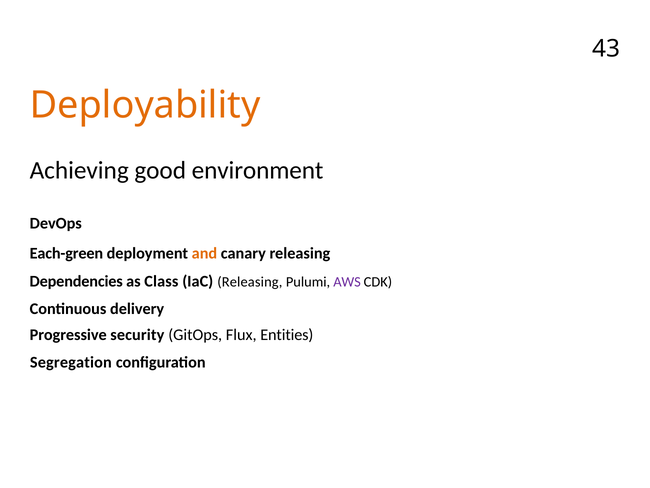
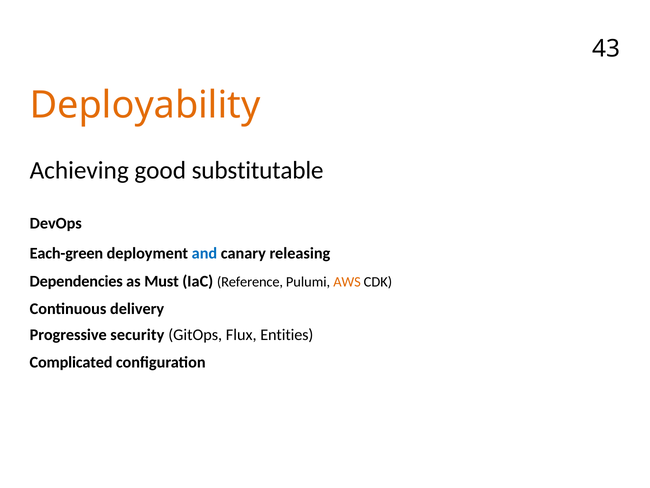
environment: environment -> substitutable (258, 170)
and colour: orange -> blue (204, 253)
Class: Class -> Must (162, 281)
IaC Releasing: Releasing -> Reference (250, 281)
AWS colour: purple -> orange (347, 281)
Segregation: Segregation -> Complicated (71, 362)
